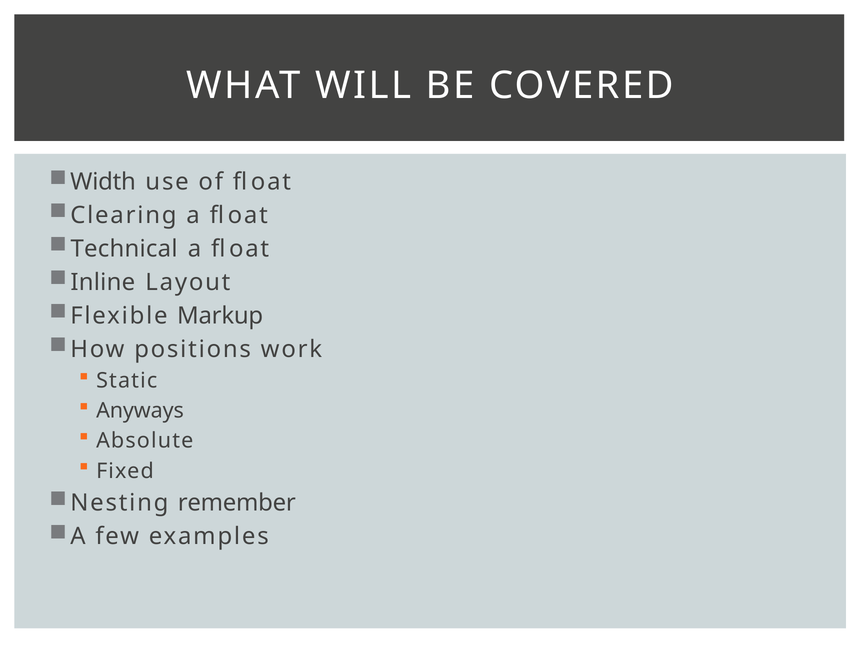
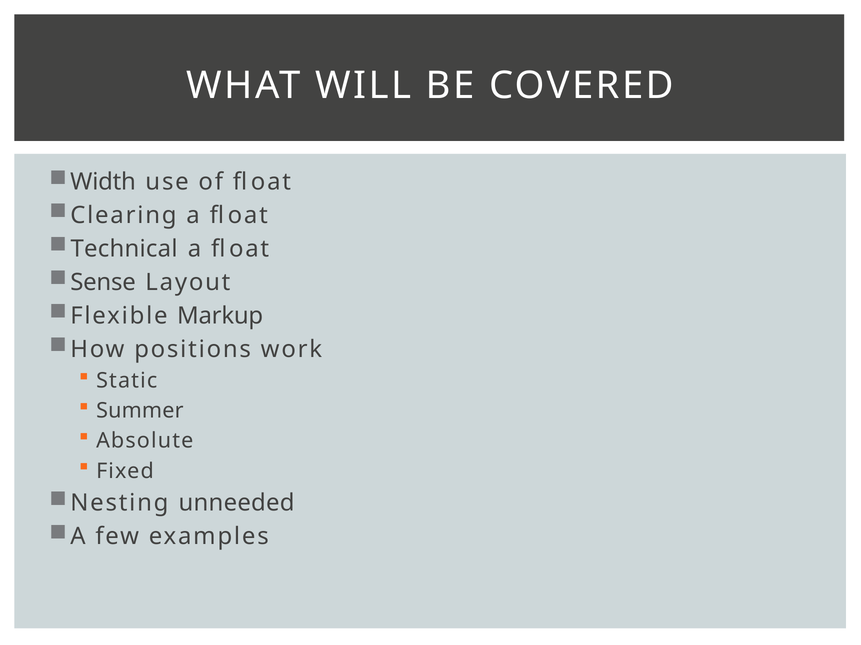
Inline: Inline -> Sense (103, 283)
Anyways: Anyways -> Summer (140, 411)
remember: remember -> unneeded (237, 504)
